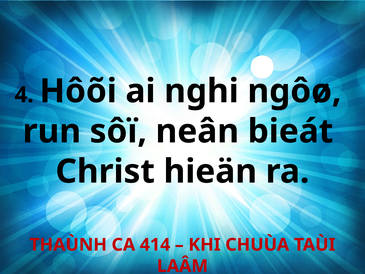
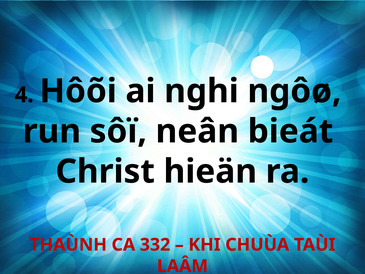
414: 414 -> 332 (155, 245)
